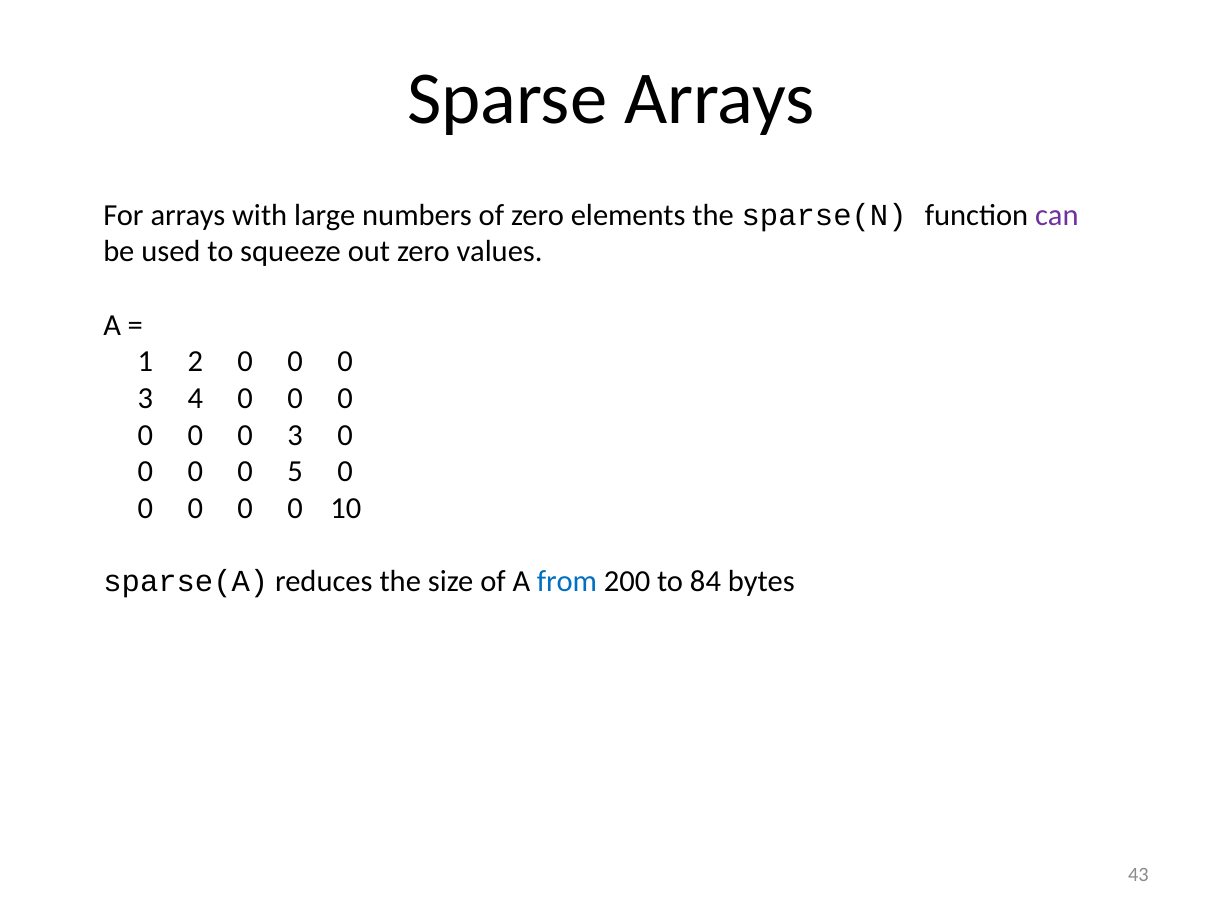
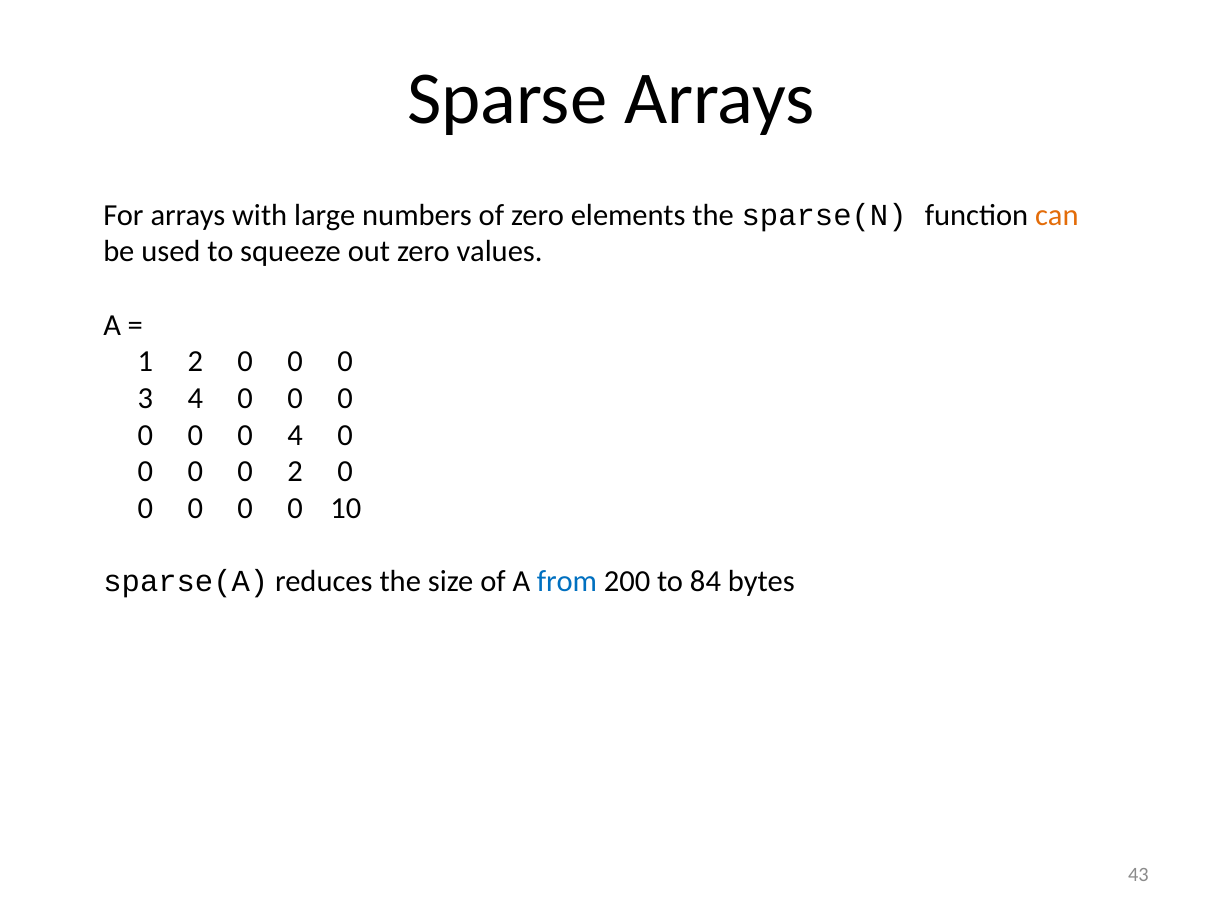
can colour: purple -> orange (1057, 215)
3: 3 -> 4 (295, 435)
0 5: 5 -> 2 (295, 472)
